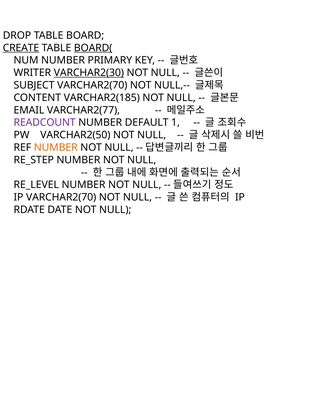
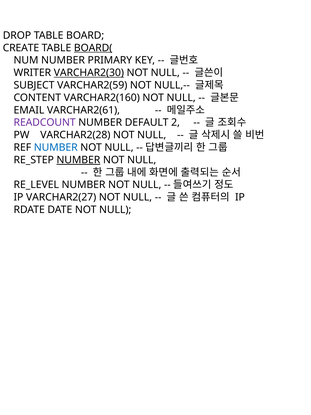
CREATE underline: present -> none (21, 48)
SUBJECT VARCHAR2(70: VARCHAR2(70 -> VARCHAR2(59 (92, 85)
VARCHAR2(185: VARCHAR2(185 -> VARCHAR2(160 (102, 98)
VARCHAR2(77: VARCHAR2(77 -> VARCHAR2(61 (83, 110)
1: 1 -> 2 (176, 122)
VARCHAR2(50: VARCHAR2(50 -> VARCHAR2(28 (75, 135)
NUMBER colour: orange -> blue (56, 147)
NUMBER underline: none -> present (78, 160)
IP VARCHAR2(70: VARCHAR2(70 -> VARCHAR2(27 (61, 197)
